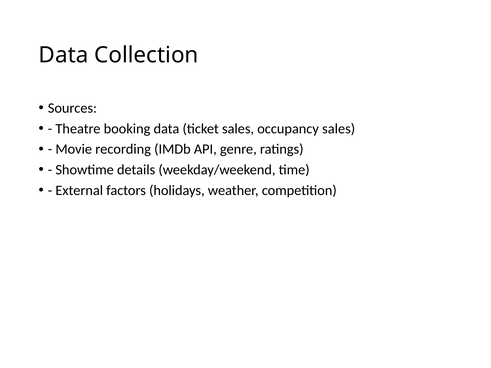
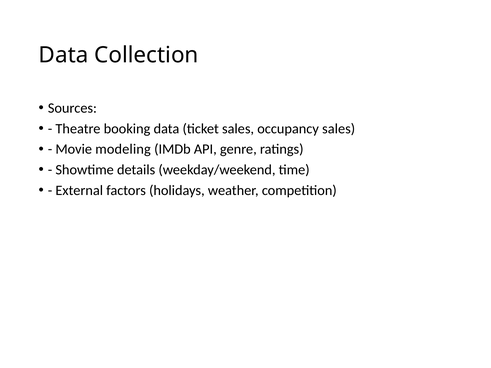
recording: recording -> modeling (123, 149)
